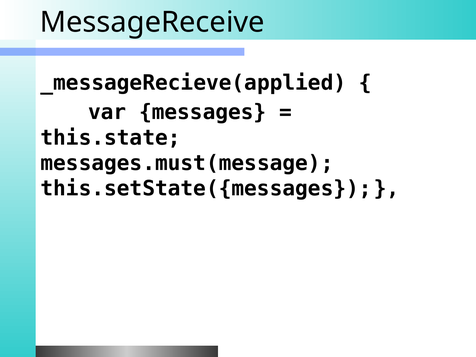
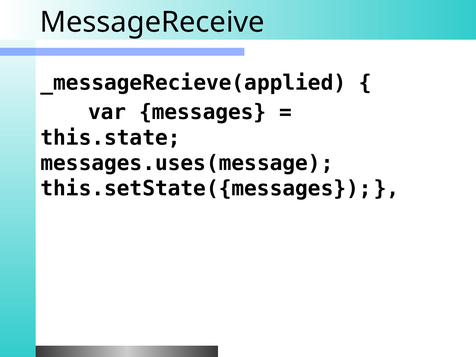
messages.must(message: messages.must(message -> messages.uses(message (187, 163)
